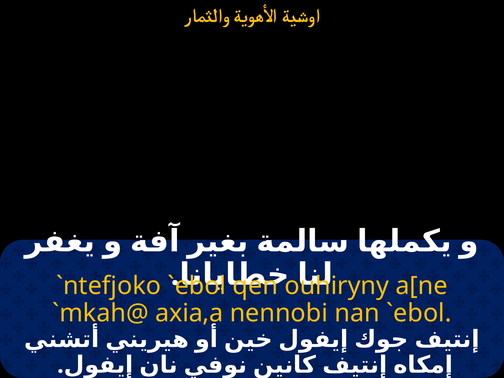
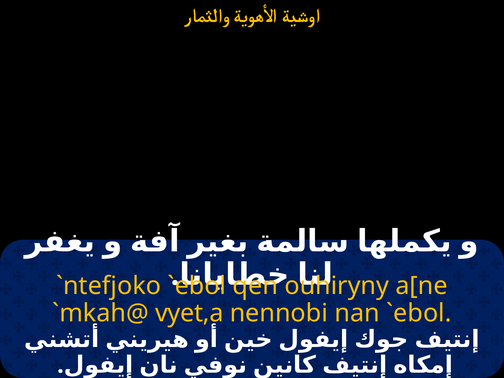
axia,a: axia,a -> vyet,a (189, 313)
